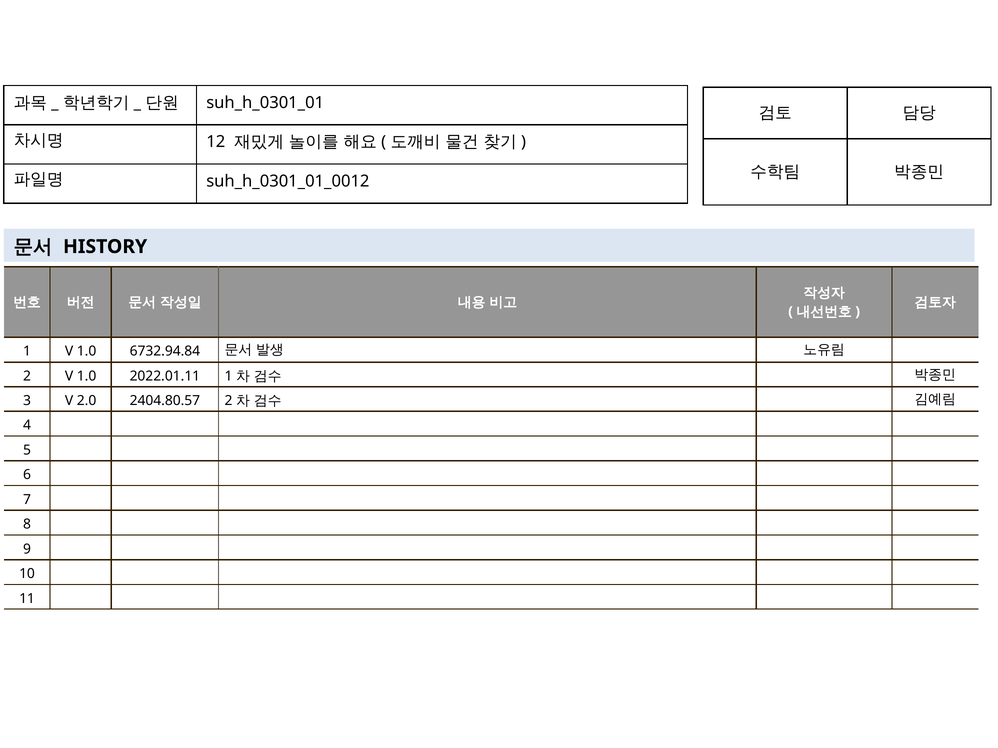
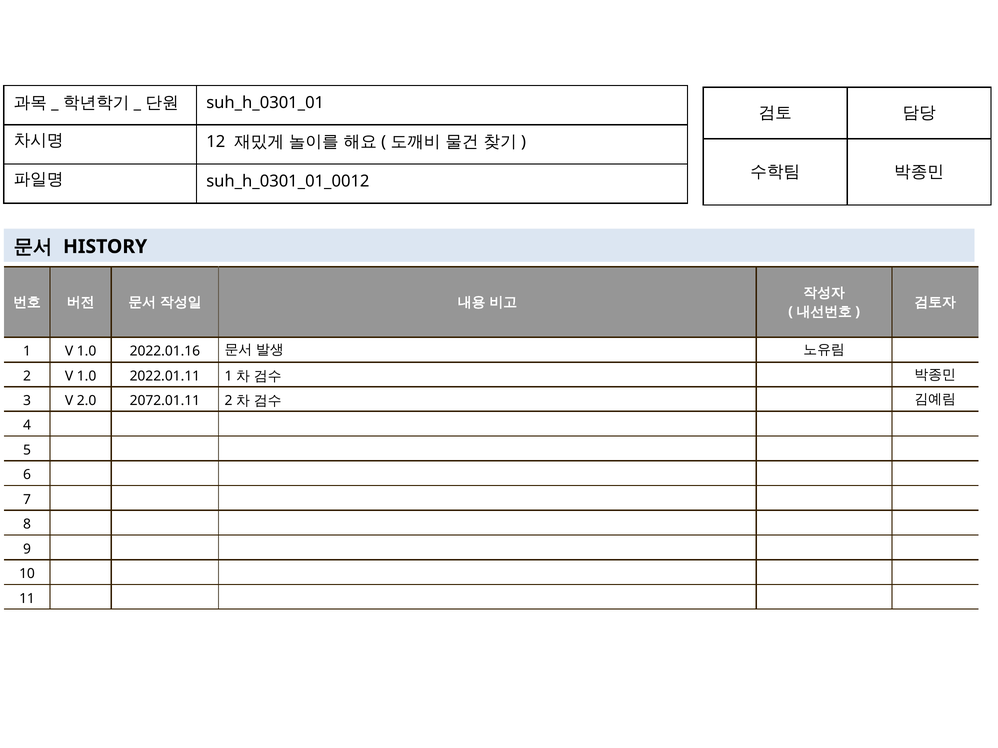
6732.94.84: 6732.94.84 -> 2022.01.16 (165, 352)
2404.80.57: 2404.80.57 -> 2072.01.11 (165, 401)
